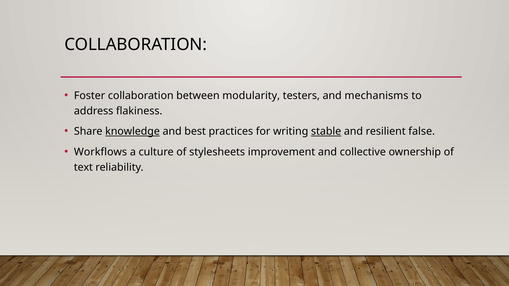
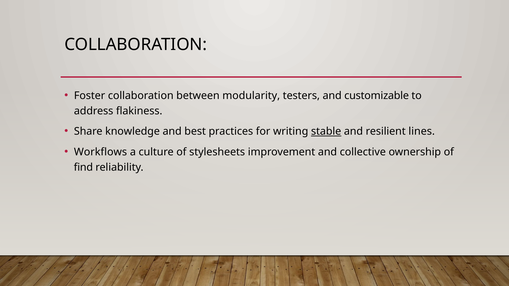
mechanisms: mechanisms -> customizable (377, 96)
knowledge underline: present -> none (133, 132)
false: false -> lines (422, 132)
text: text -> find (83, 167)
